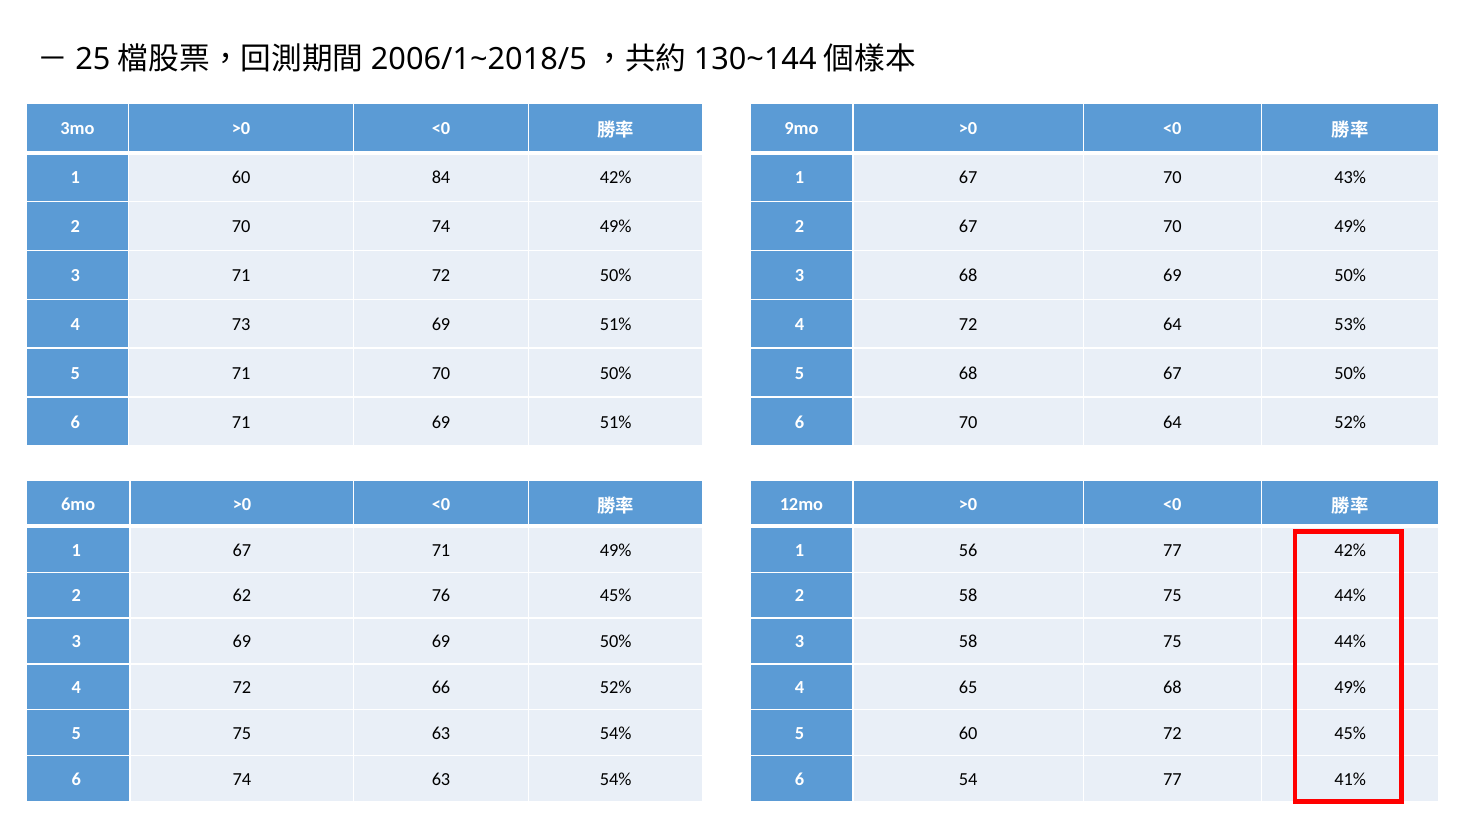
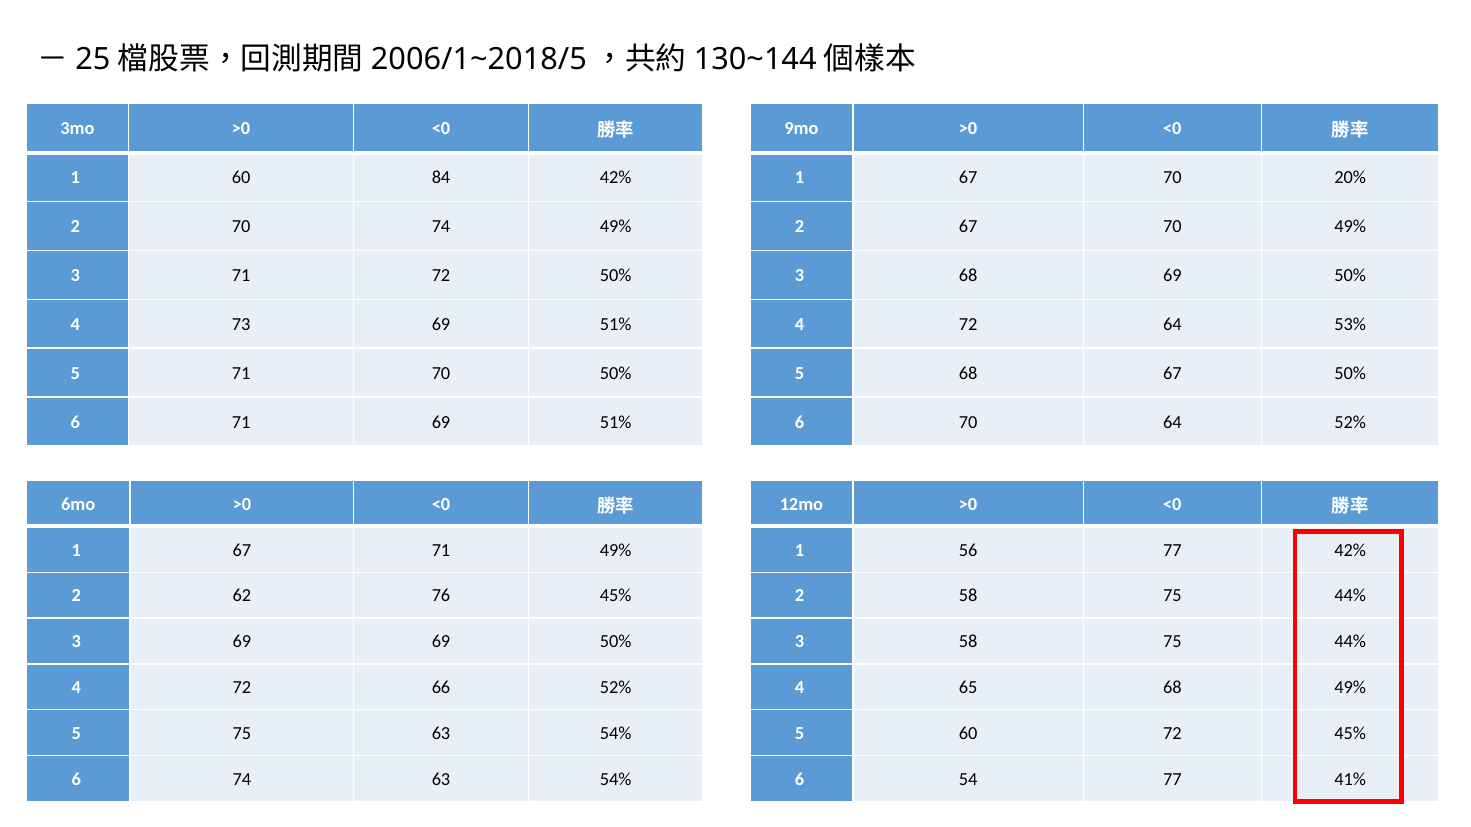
43%: 43% -> 20% (1350, 178)
